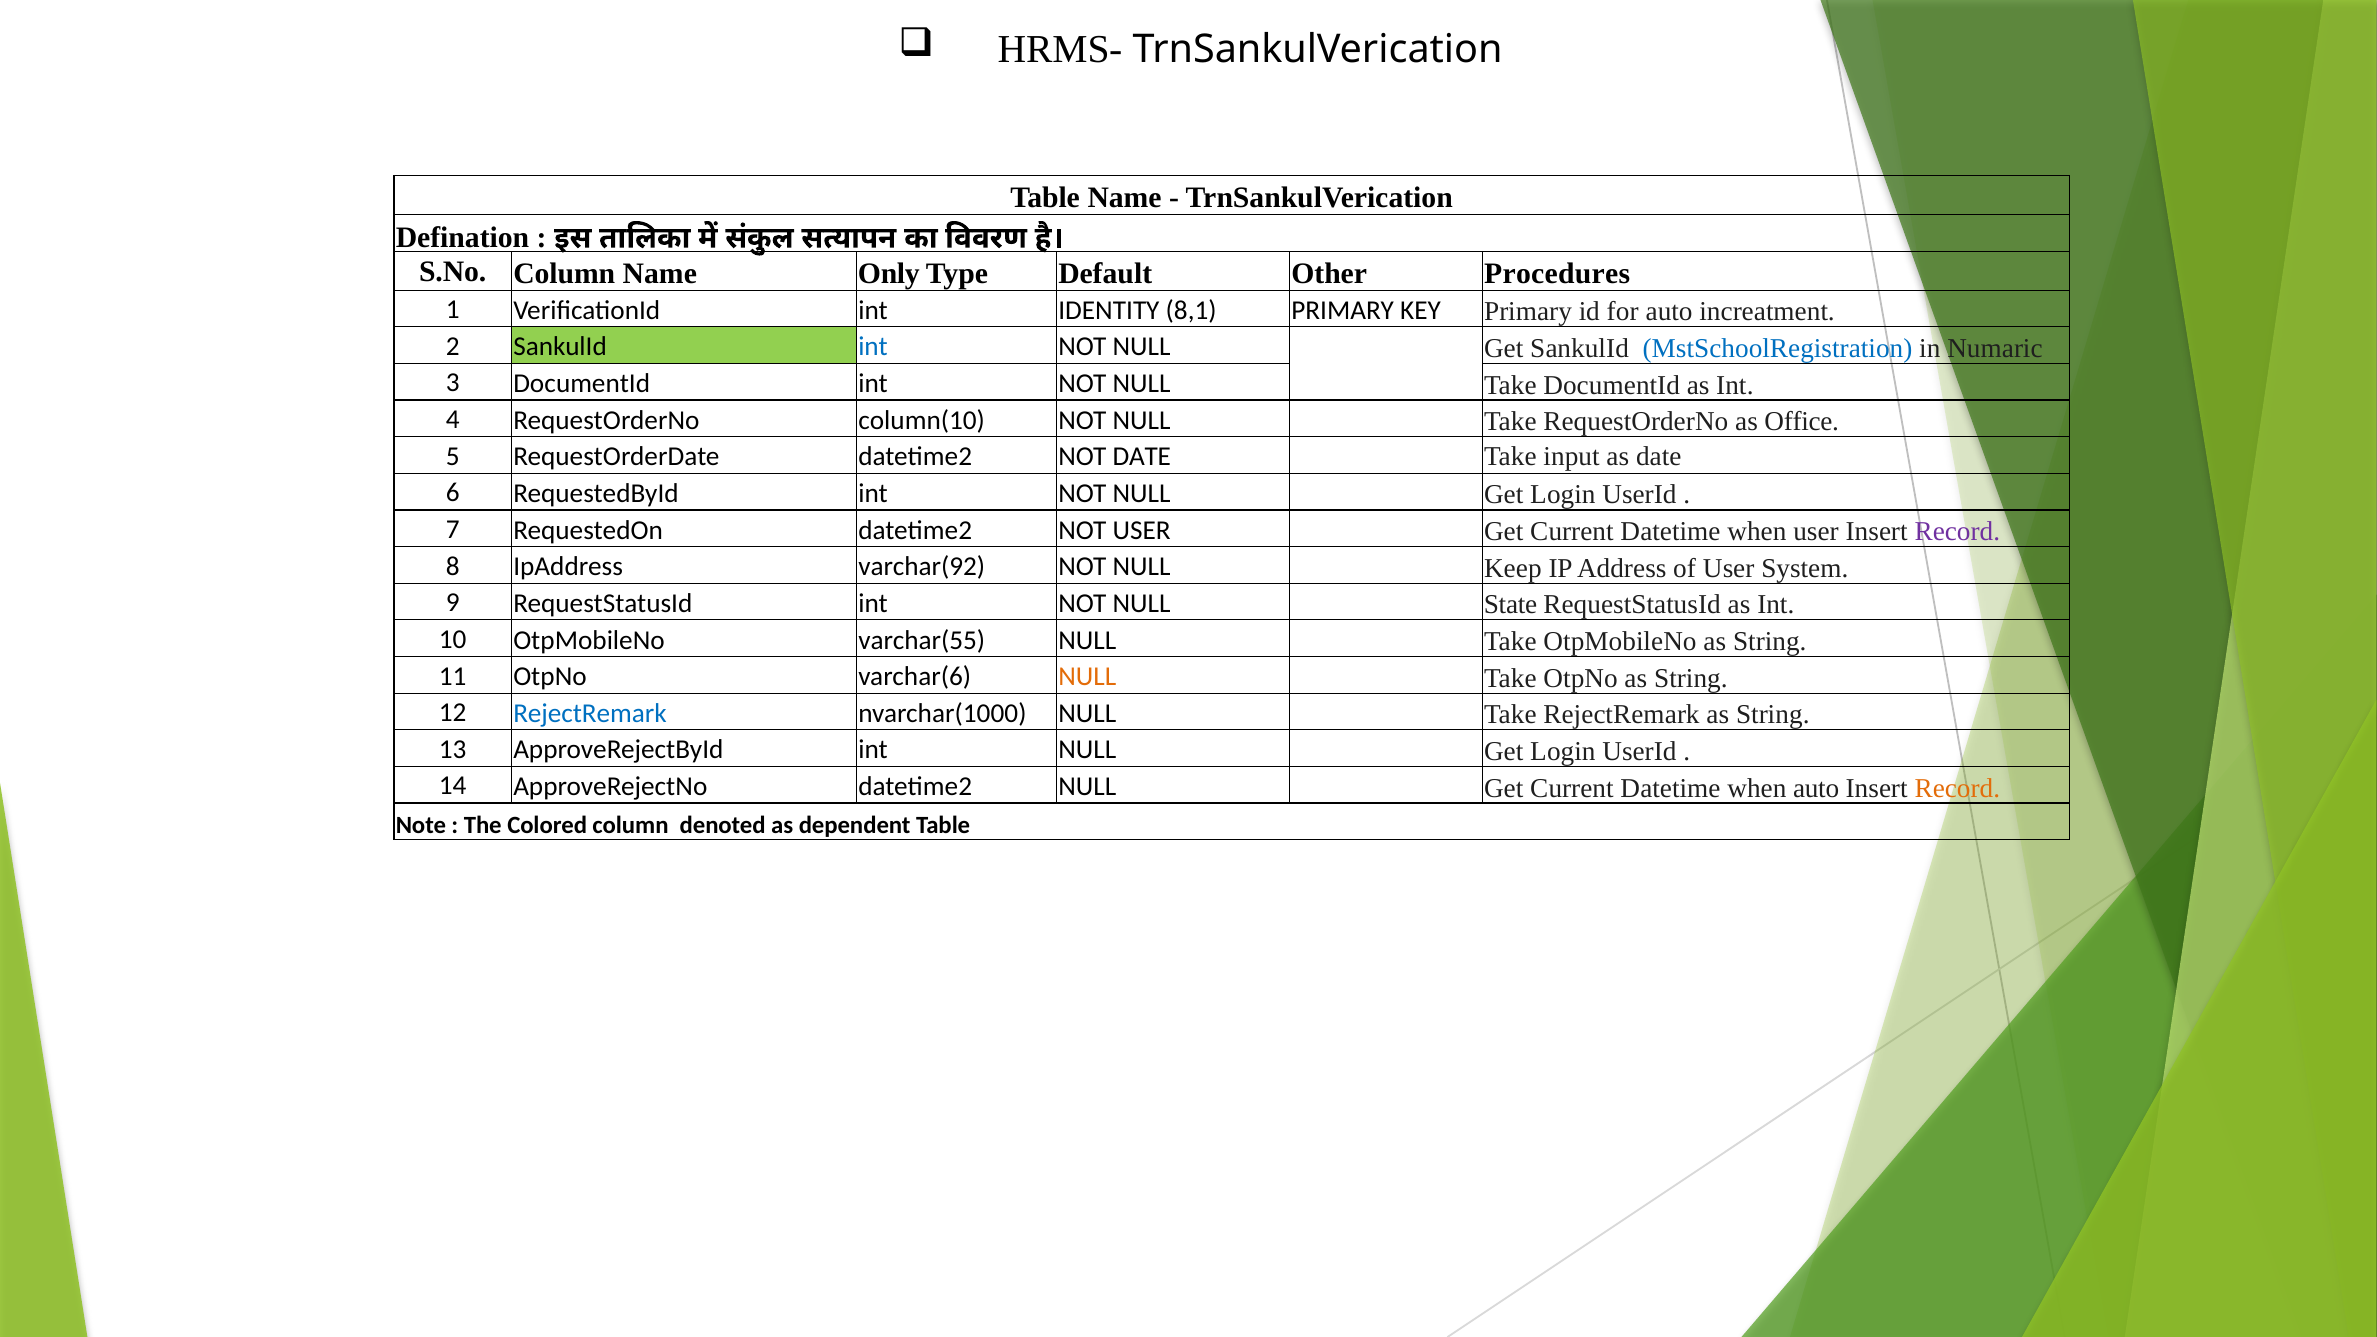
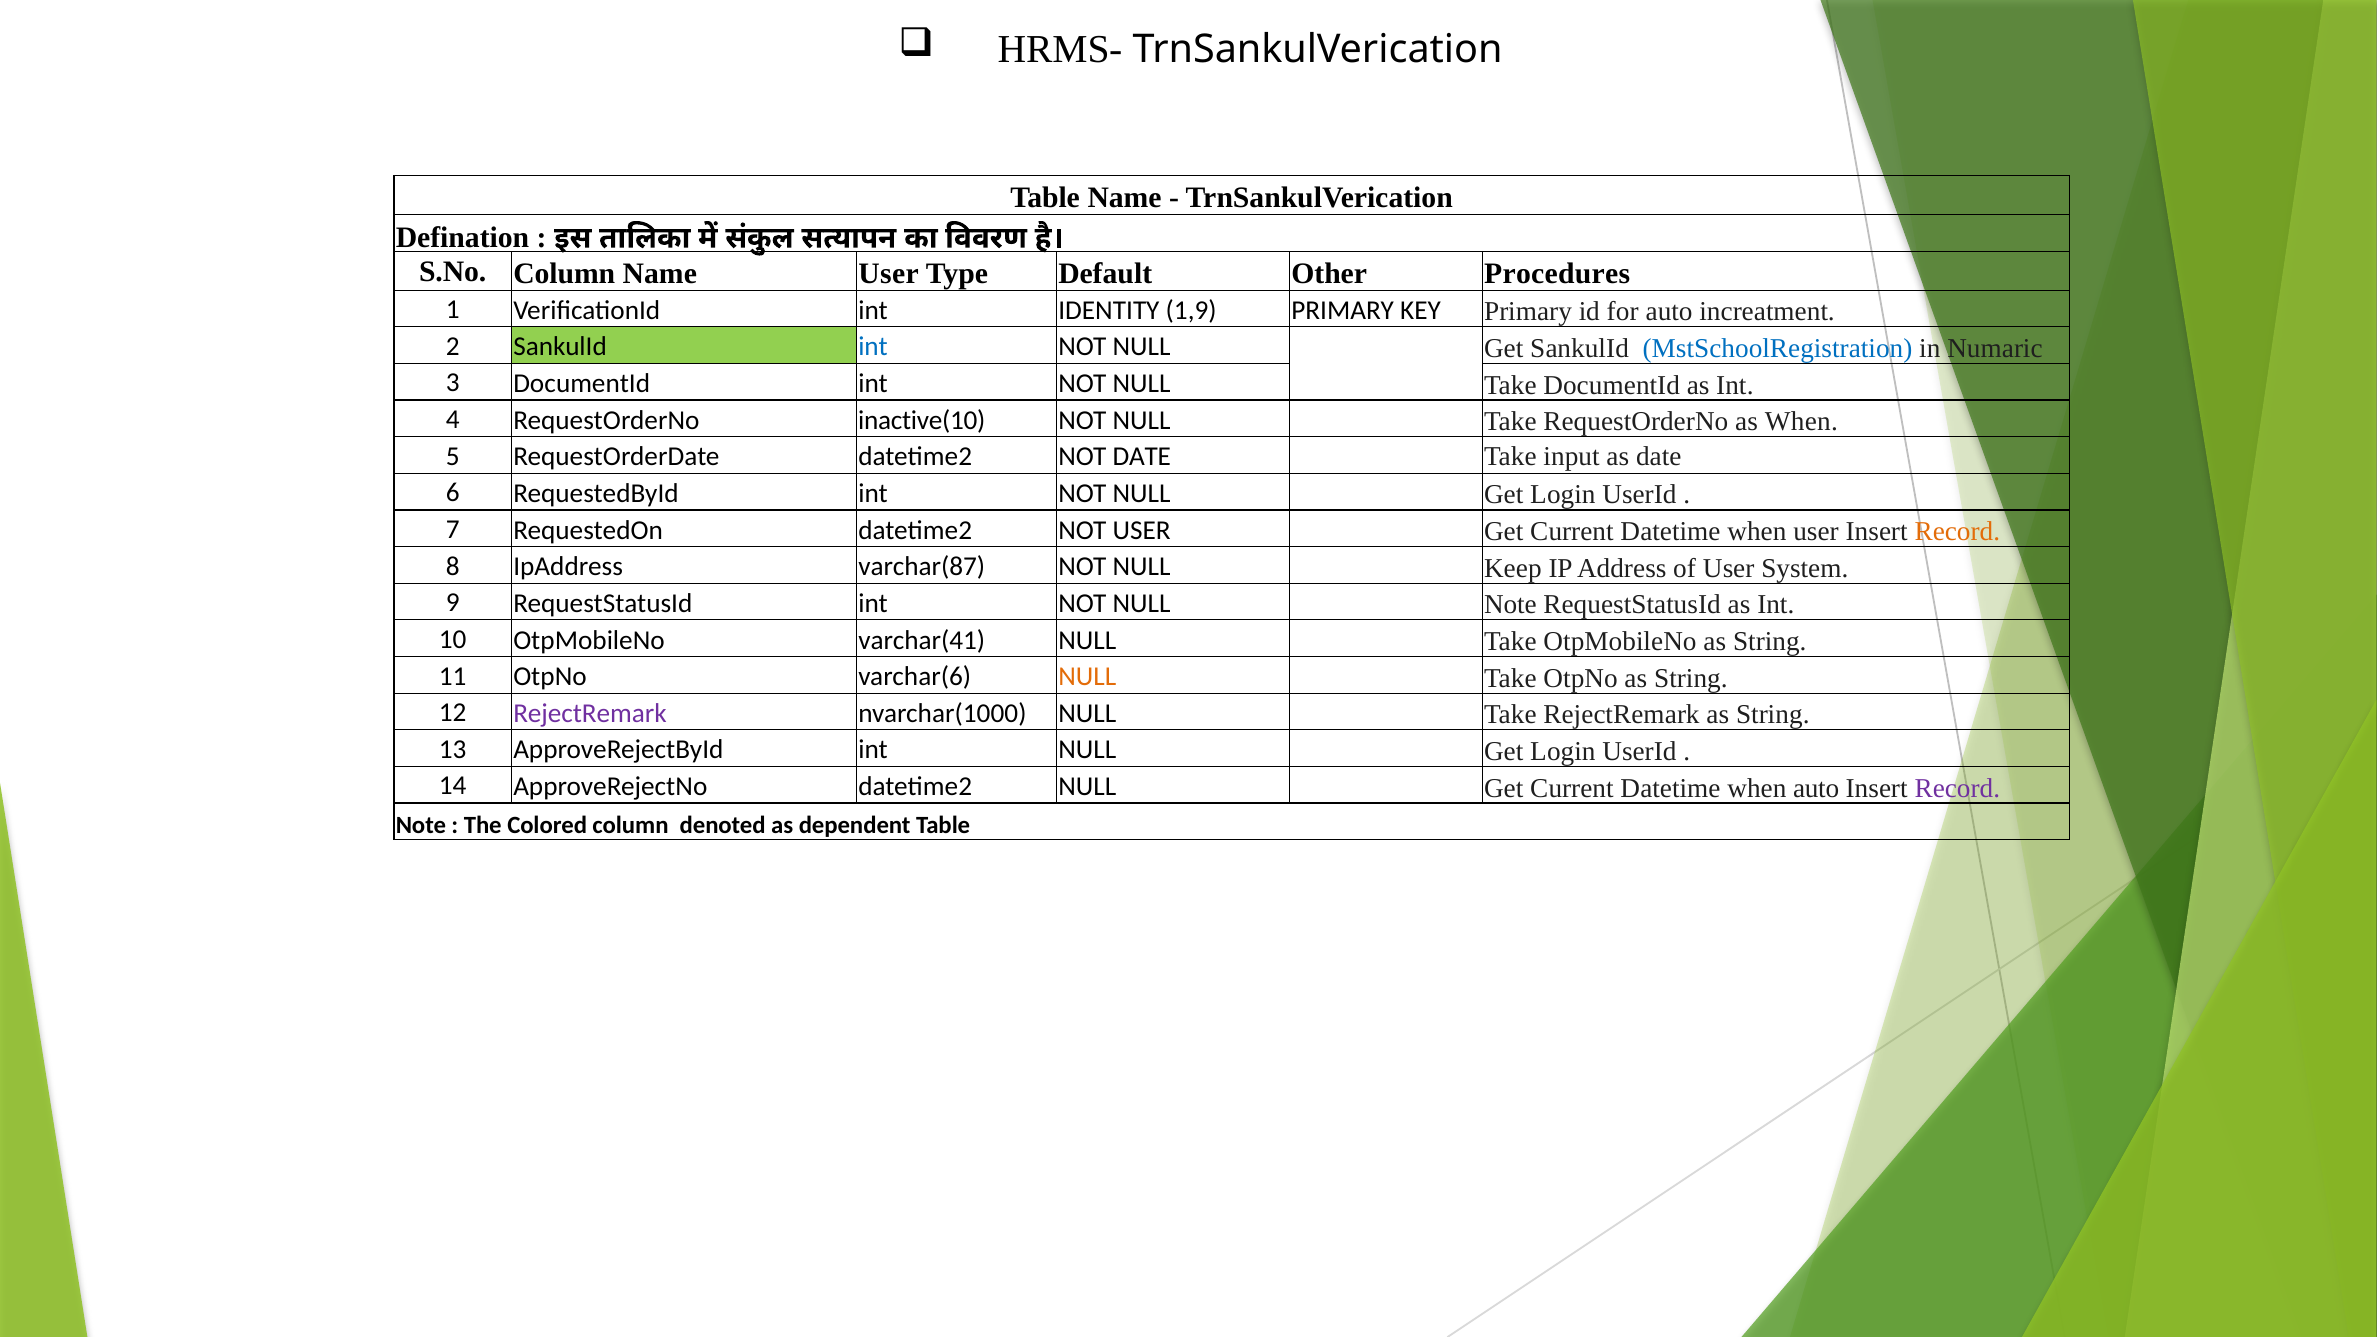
Name Only: Only -> User (889, 274)
8,1: 8,1 -> 1,9 (1191, 310)
column(10: column(10 -> inactive(10 (922, 420)
as Office: Office -> When (1801, 422)
Record colour: purple -> orange (1957, 532)
varchar(92: varchar(92 -> varchar(87 (922, 567)
NULL State: State -> Note (1510, 605)
varchar(55: varchar(55 -> varchar(41 (922, 640)
RejectRemark colour: blue -> purple (590, 713)
Record colour: orange -> purple (1957, 788)
